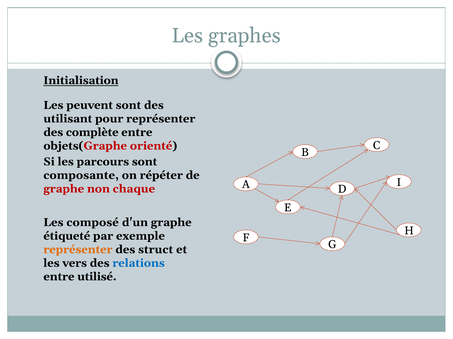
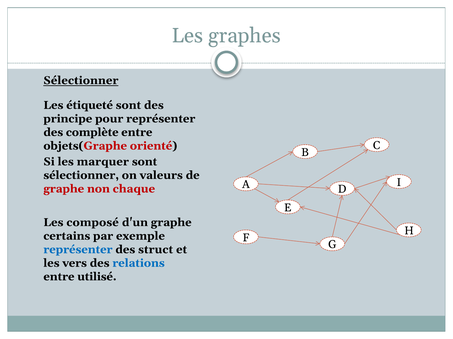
Initialisation: Initialisation -> Sélectionner (81, 81)
peuvent: peuvent -> étiqueté (90, 105)
utilisant: utilisant -> principe (68, 119)
parcours: parcours -> marquer (103, 162)
composante: composante -> sélectionner (81, 176)
répéter: répéter -> valeurs (161, 176)
étiqueté: étiqueté -> certains (67, 236)
représenter colour: orange -> blue (78, 250)
